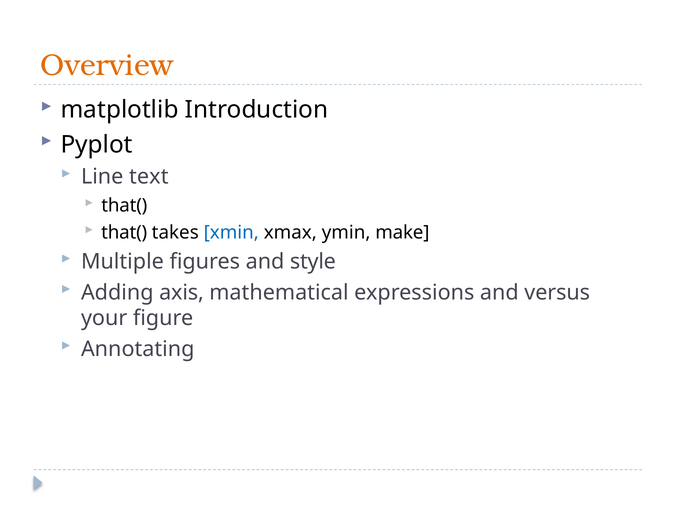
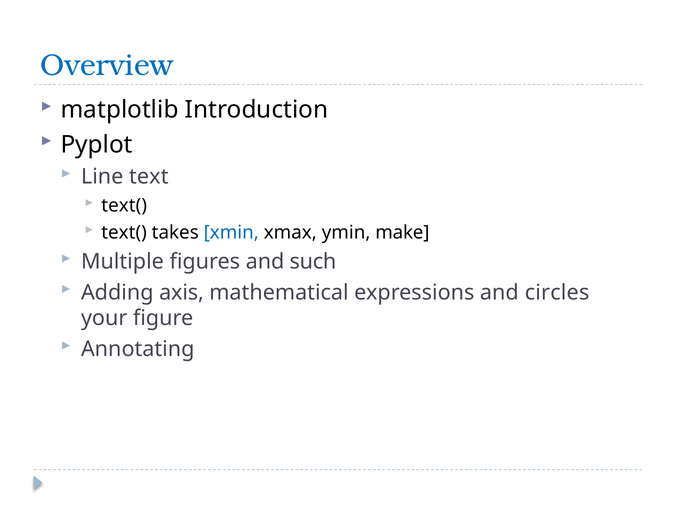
Overview colour: orange -> blue (107, 65)
that(: that( -> text( (124, 206)
that(: that( -> text( (124, 233)
style: style -> such (313, 262)
versus: versus -> circles (557, 292)
